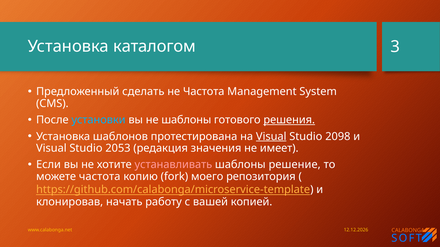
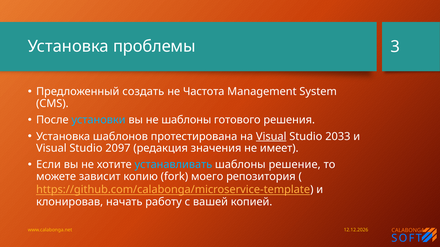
каталогом: каталогом -> проблемы (154, 47)
сделать: сделать -> создать (143, 92)
решения underline: present -> none (289, 120)
2098: 2098 -> 2033 (338, 137)
2053: 2053 -> 2097 (118, 149)
устанавливать colour: pink -> light blue (173, 165)
можете частота: частота -> зависит (100, 177)
